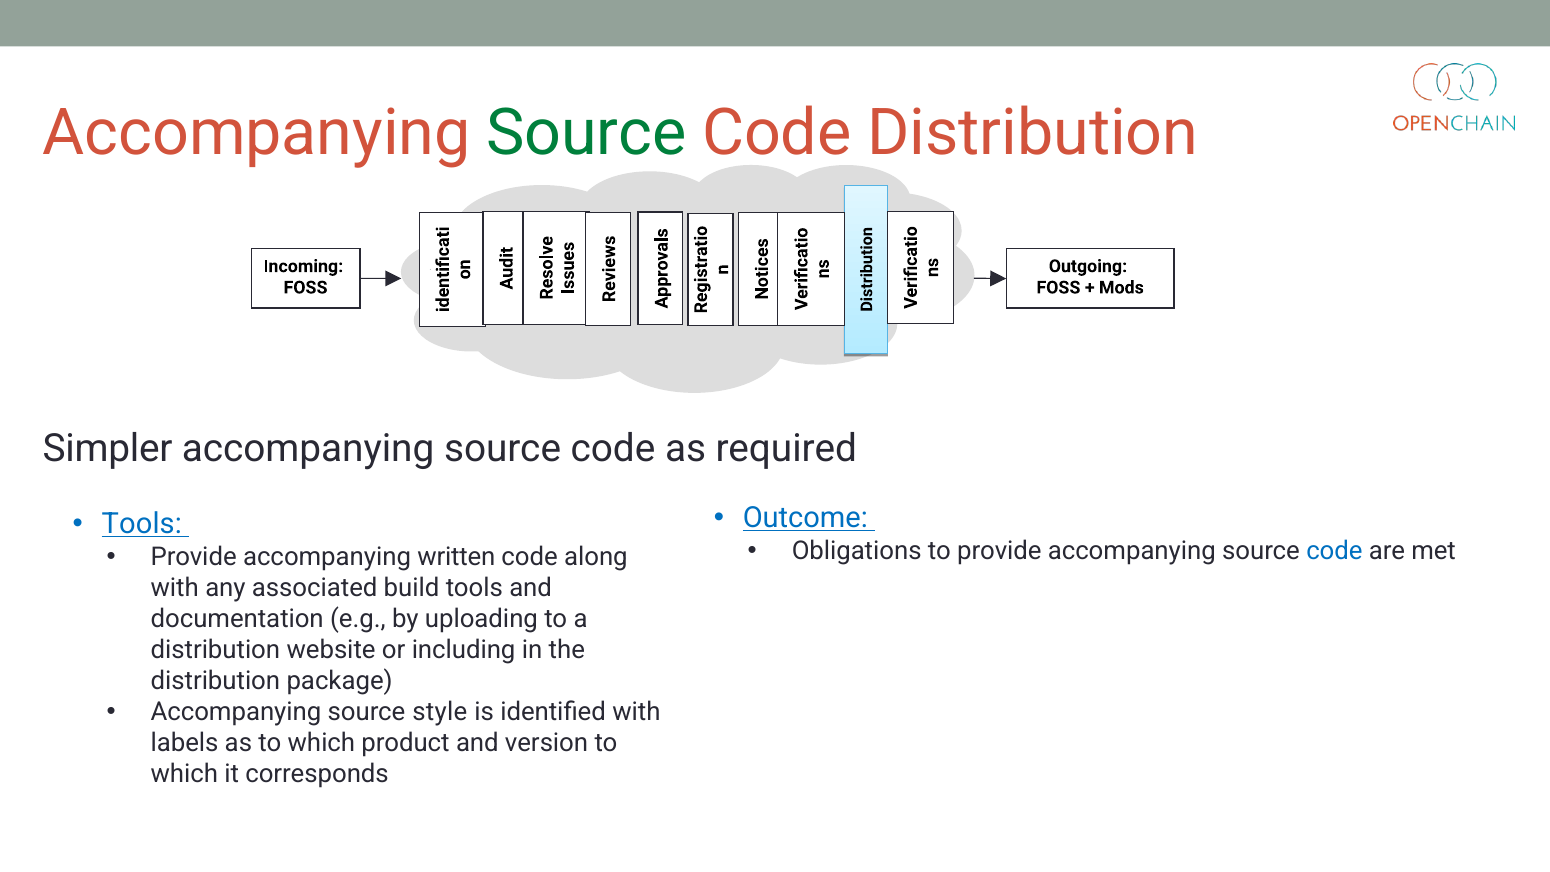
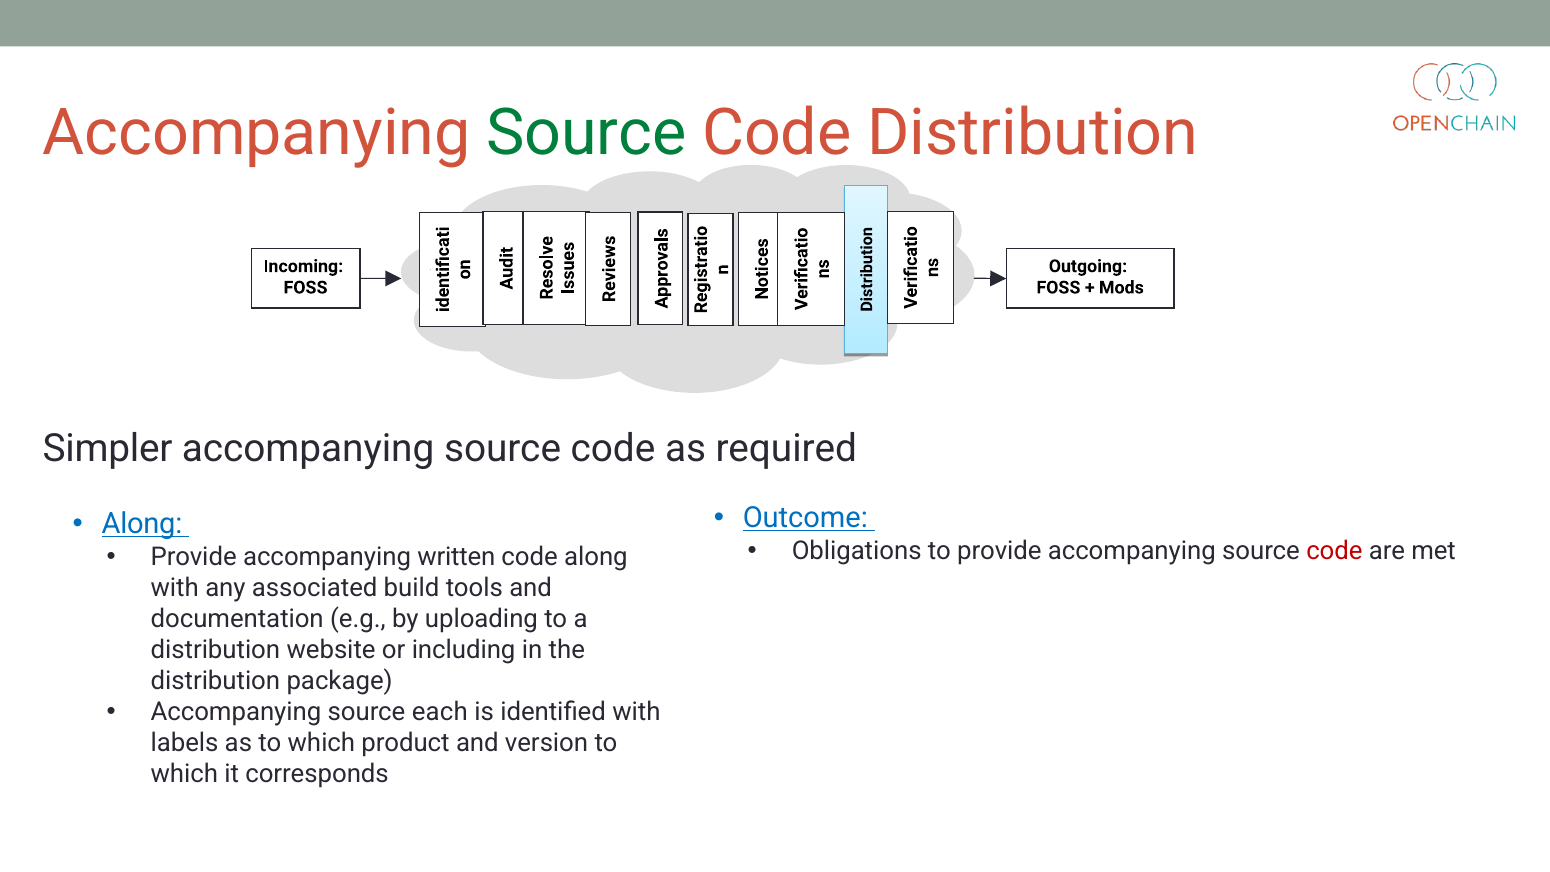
Tools: Tools -> Along (142, 524)
code colour: blue -> red (1334, 551)
style: style -> each (440, 712)
